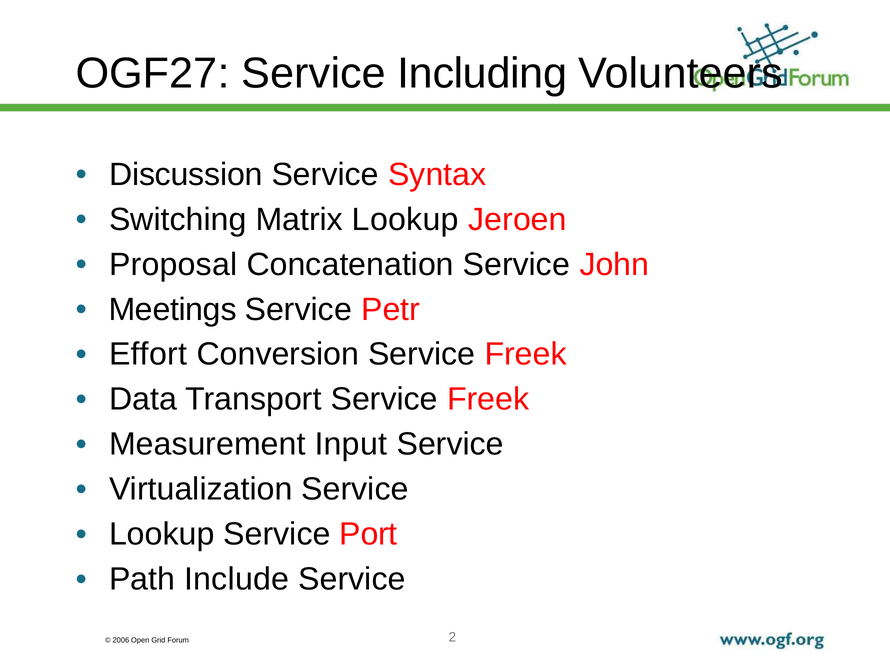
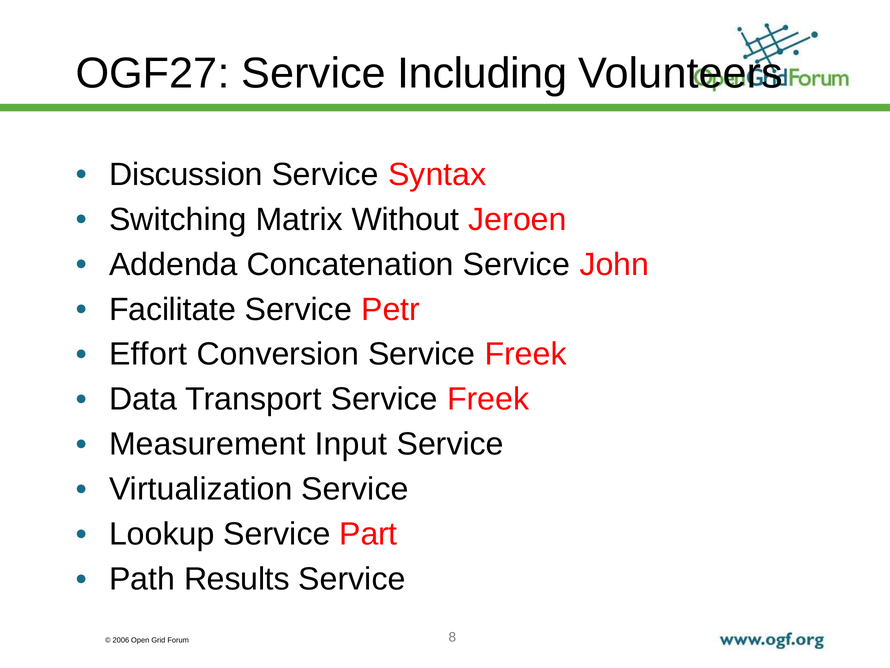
Matrix Lookup: Lookup -> Without (406, 219)
Proposal: Proposal -> Addenda (173, 264)
Meetings: Meetings -> Facilitate (172, 309)
Port: Port -> Part (368, 534)
Include: Include -> Results (237, 579)
2: 2 -> 8 (452, 637)
